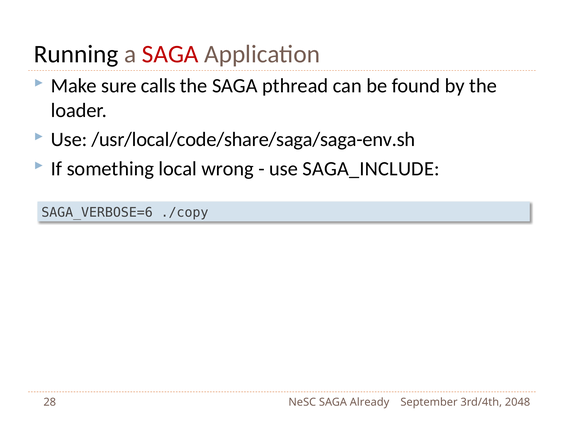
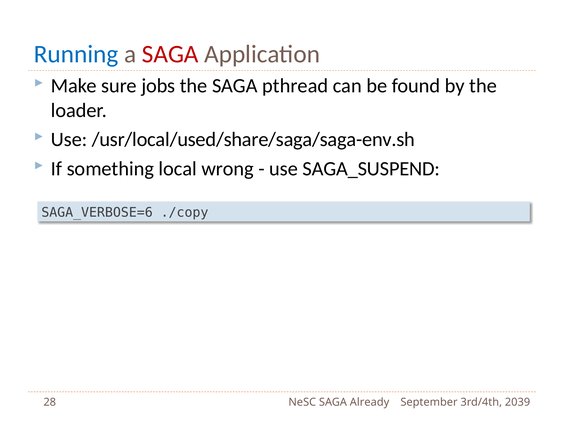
Running colour: black -> blue (76, 54)
calls: calls -> jobs (158, 86)
/usr/local/code/share/saga/saga-env.sh: /usr/local/code/share/saga/saga-env.sh -> /usr/local/used/share/saga/saga-env.sh (253, 139)
SAGA_INCLUDE: SAGA_INCLUDE -> SAGA_SUSPEND (371, 169)
2048: 2048 -> 2039 (518, 402)
